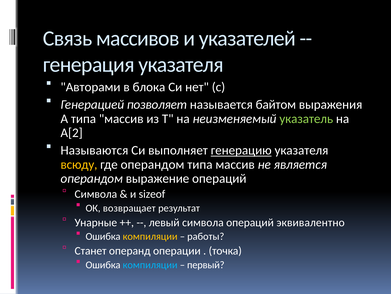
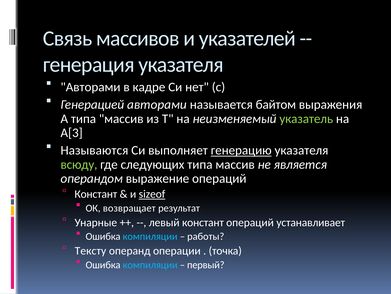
блока: блока -> кадре (149, 87)
Генерацией позволяет: позволяет -> авторами (157, 104)
A[2: A[2 -> A[3 (72, 133)
всюду colour: yellow -> light green (79, 164)
где операндом: операндом -> следующих (153, 164)
Символа: Символа -> Констант (96, 194)
sizeof underline: none -> present (152, 194)
левый символа: символа -> констант (203, 222)
эквивалентно: эквивалентно -> устанавливает (311, 222)
компиляции colour: yellow -> light blue (150, 236)
Станет: Станет -> Тексту (90, 250)
